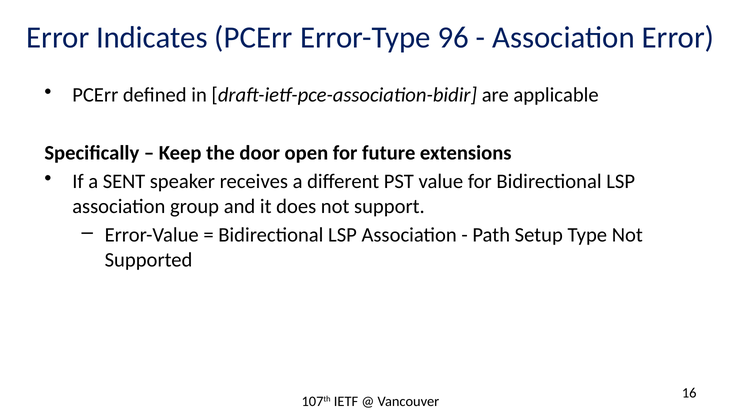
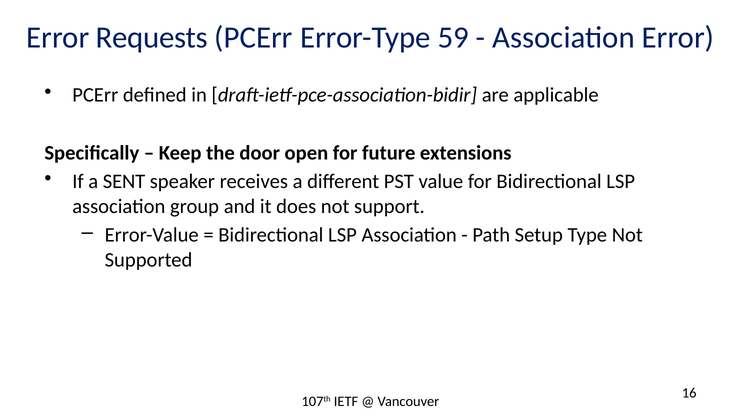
Indicates: Indicates -> Requests (152, 38)
96: 96 -> 59 (453, 38)
